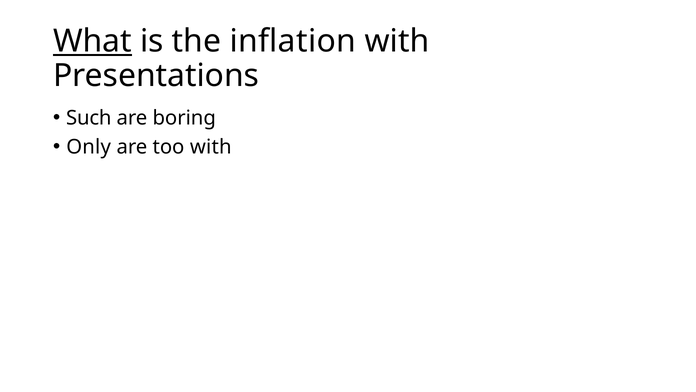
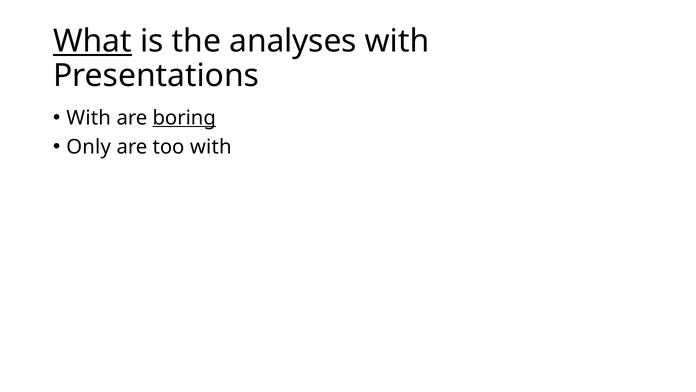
inflation: inflation -> analyses (293, 41)
Such: Such -> With (89, 118)
boring underline: none -> present (184, 118)
